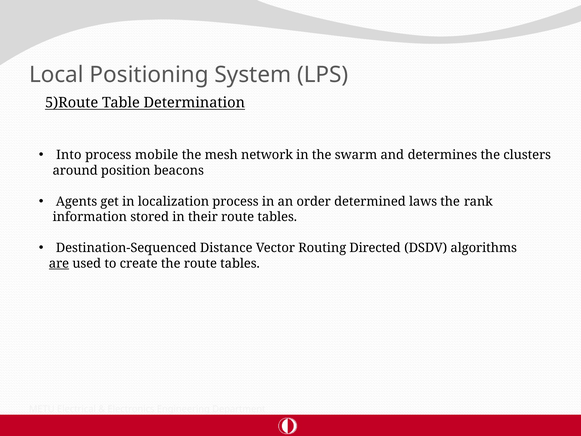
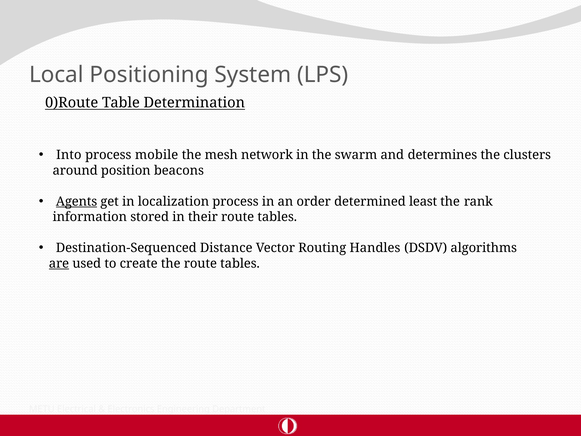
5)Route: 5)Route -> 0)Route (72, 103)
Agents underline: none -> present (77, 201)
laws: laws -> least (423, 201)
Directed: Directed -> Handles (375, 248)
